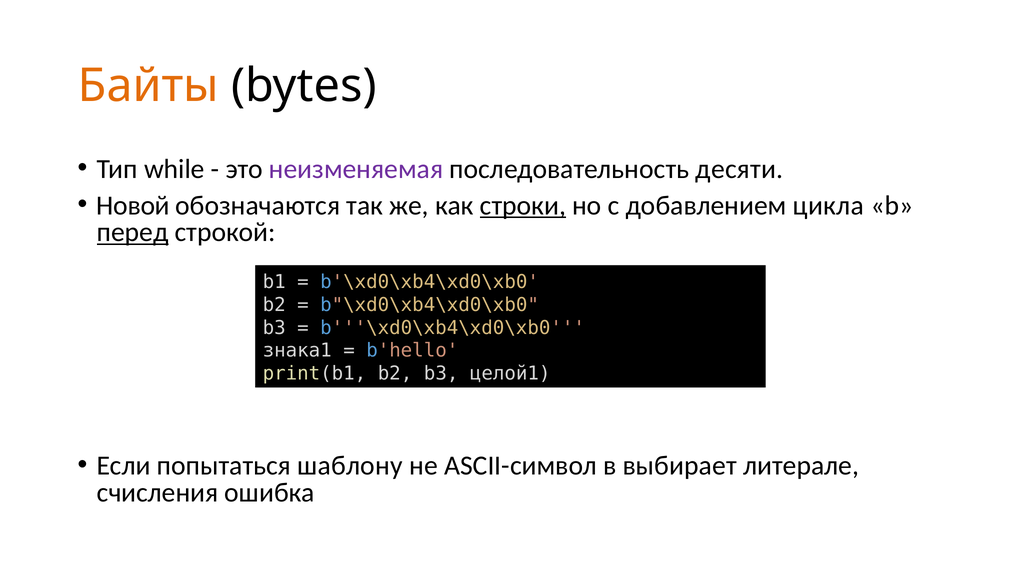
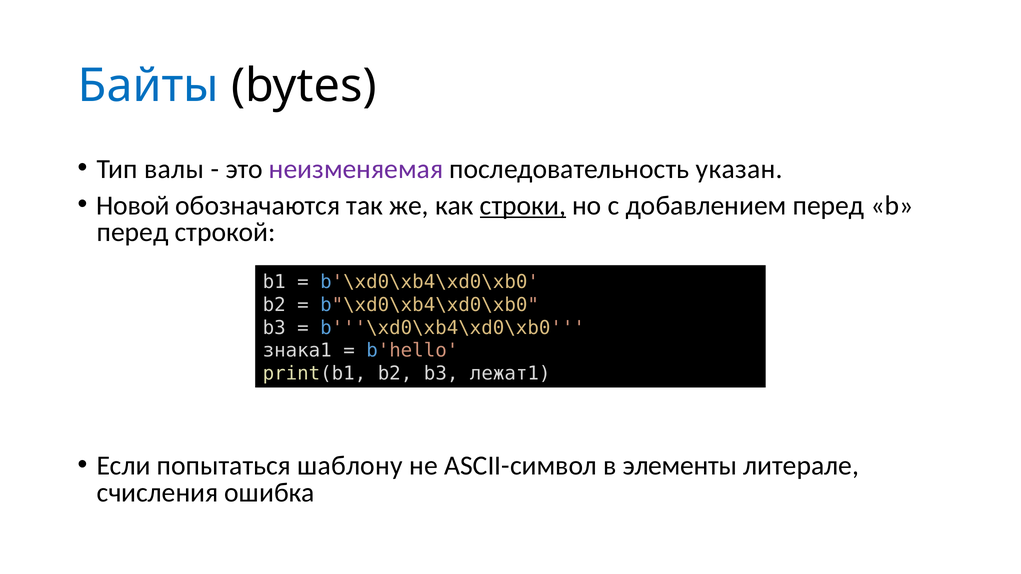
Байты colour: orange -> blue (148, 86)
while: while -> валы (174, 169)
десяти: десяти -> указан (739, 169)
добавлением цикла: цикла -> перед (829, 205)
перед underline: present -> none (133, 232)
целой1: целой1 -> лежат1 (510, 374)
выбирает: выбирает -> элементы (680, 466)
